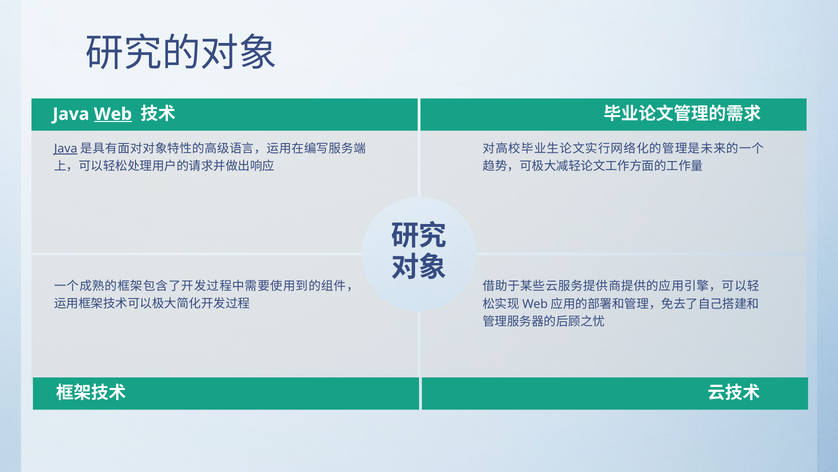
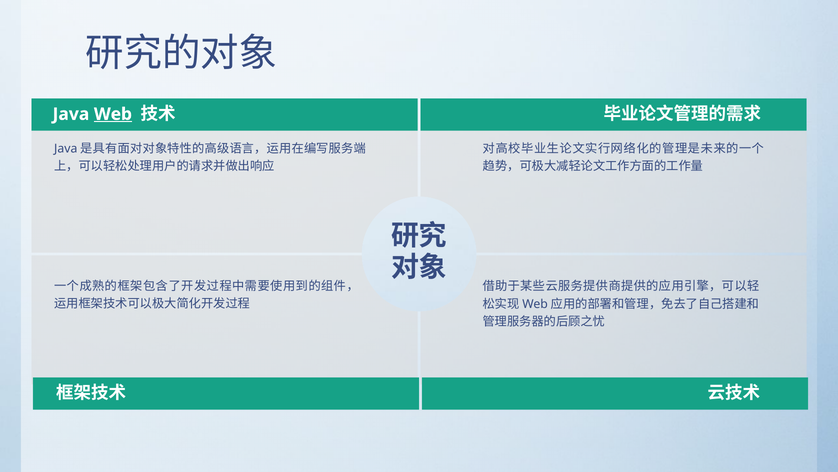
Java underline: present -> none (66, 149)
